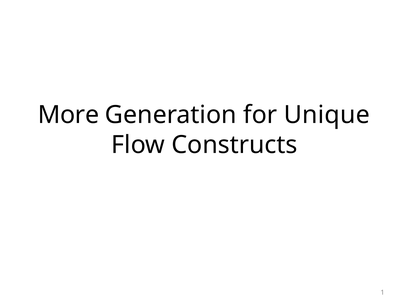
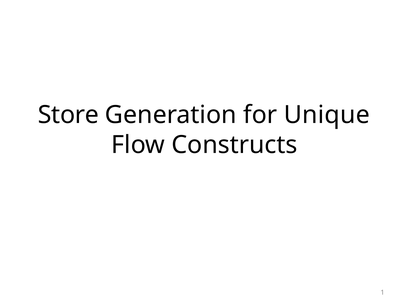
More: More -> Store (68, 115)
